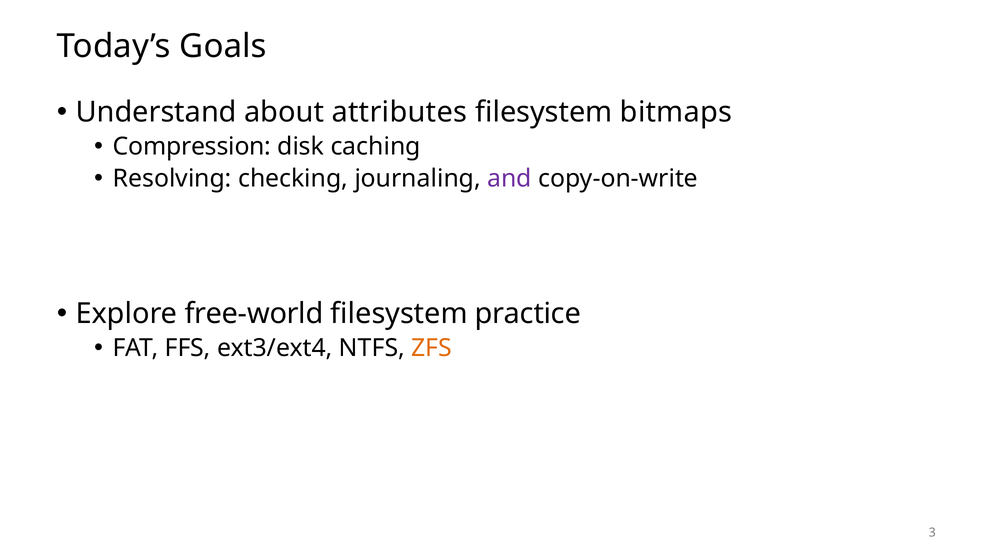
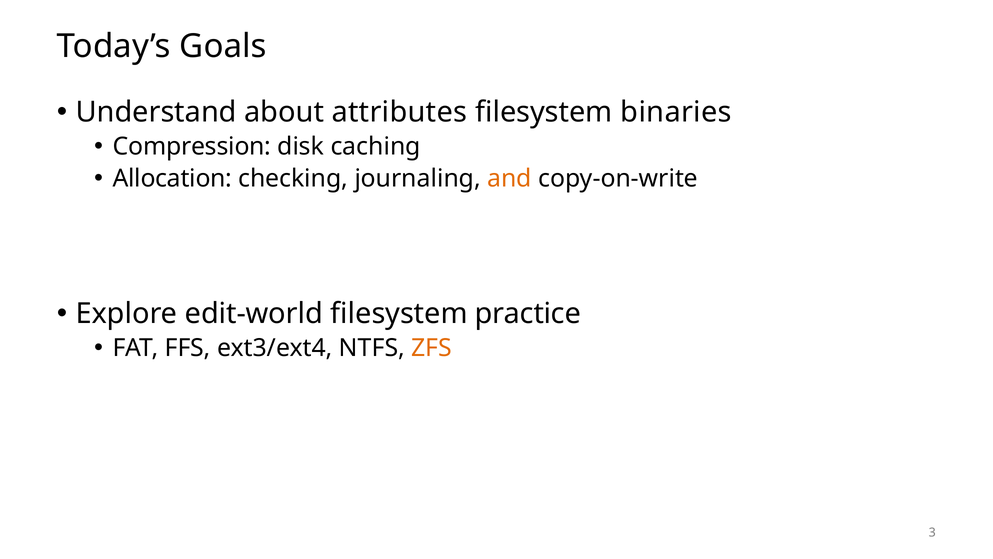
bitmaps: bitmaps -> binaries (676, 112)
Resolving: Resolving -> Allocation (172, 178)
and colour: purple -> orange (510, 178)
free-world: free-world -> edit-world (254, 314)
